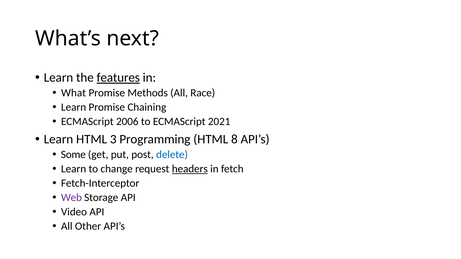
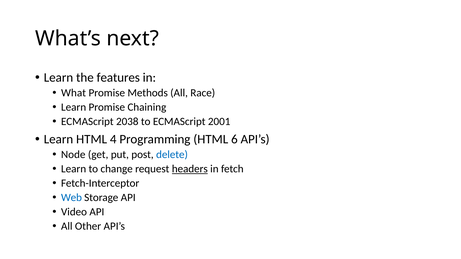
features underline: present -> none (118, 78)
2006: 2006 -> 2038 (127, 122)
2021: 2021 -> 2001 (219, 122)
3: 3 -> 4 (113, 139)
8: 8 -> 6 (234, 139)
Some: Some -> Node (73, 155)
Web colour: purple -> blue (71, 198)
